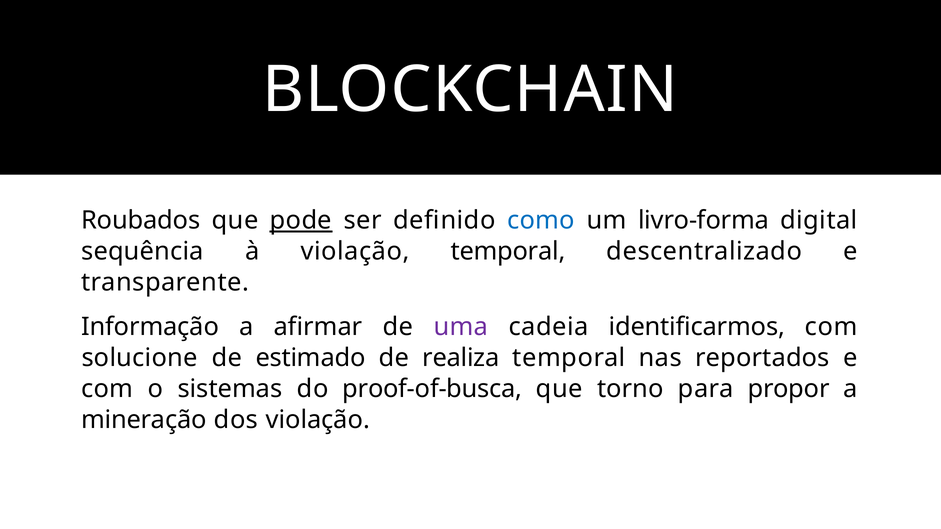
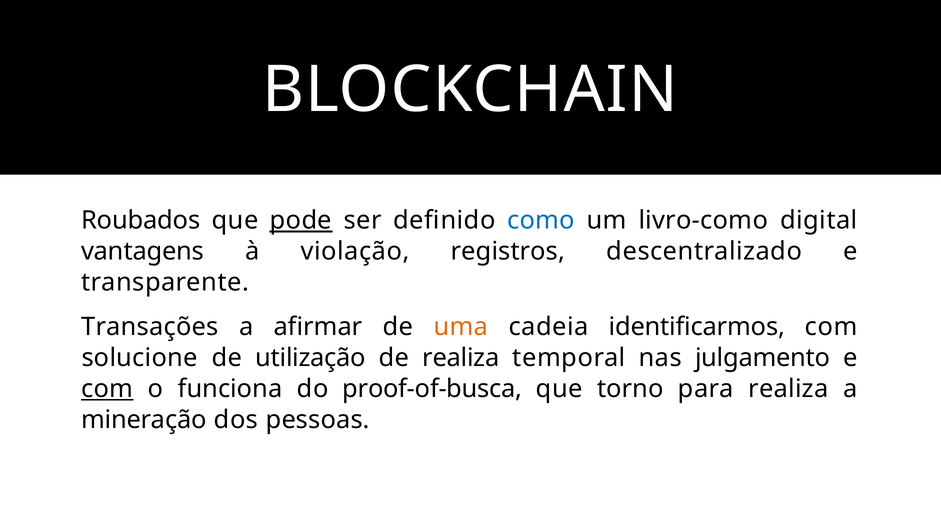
livro-forma: livro-forma -> livro-como (703, 221)
sequência: sequência -> vantagens (143, 252)
violação temporal: temporal -> registros (508, 252)
Informação: Informação -> Transações (150, 327)
uma colour: purple -> orange (461, 327)
estimado: estimado -> utilização (311, 358)
reportados: reportados -> julgamento (763, 358)
com underline: none -> present (107, 389)
sistemas: sistemas -> funciona (230, 389)
para propor: propor -> realiza (788, 389)
dos violação: violação -> pessoas (318, 420)
